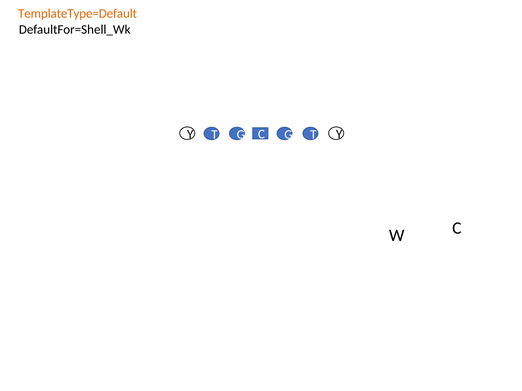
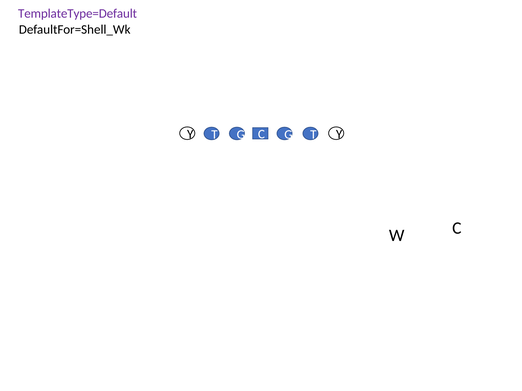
TemplateType=Default colour: orange -> purple (78, 14)
